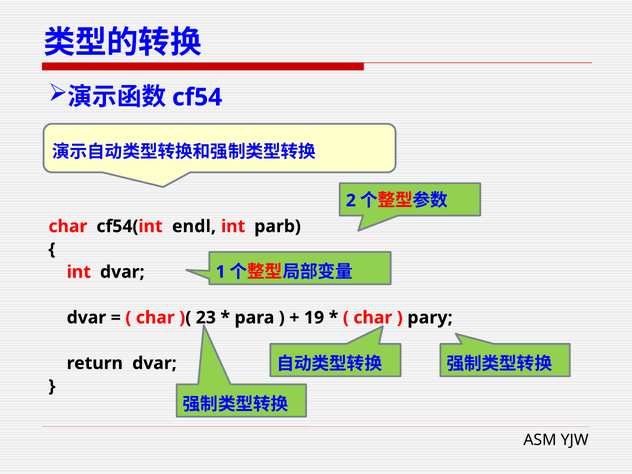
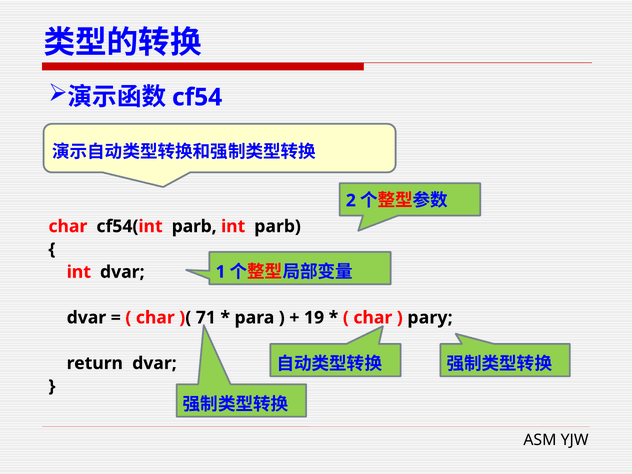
cf54(int endl: endl -> parb (194, 226)
23: 23 -> 71 (206, 318)
